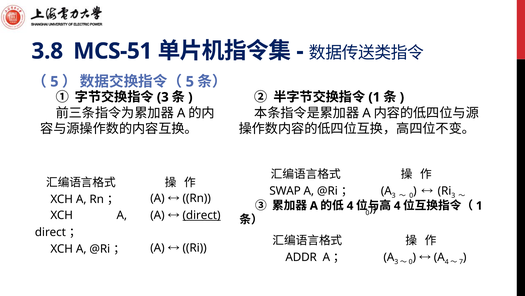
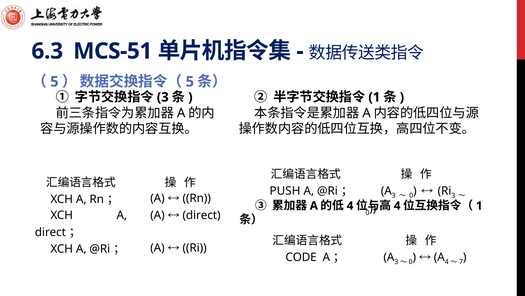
3.8: 3.8 -> 6.3 (47, 51)
SWAP: SWAP -> PUSH (285, 191)
direct underline: present -> none (202, 215)
ADDR: ADDR -> CODE (301, 257)
